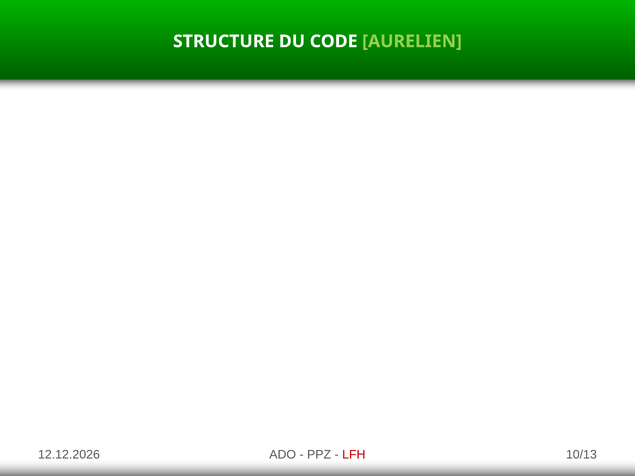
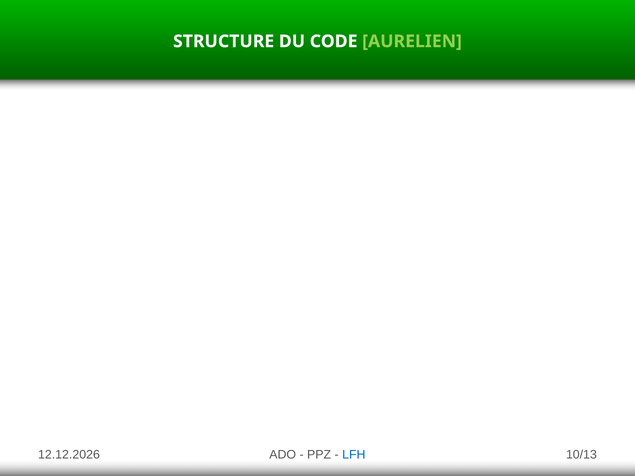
LFH colour: red -> blue (354, 455)
